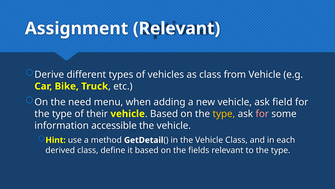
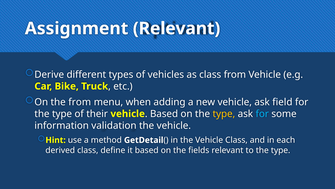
the need: need -> from (80, 102)
for colour: pink -> light blue (262, 113)
accessible: accessible -> validation (114, 125)
